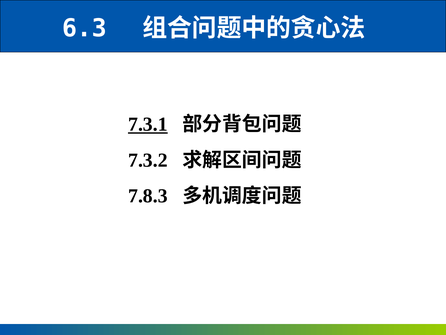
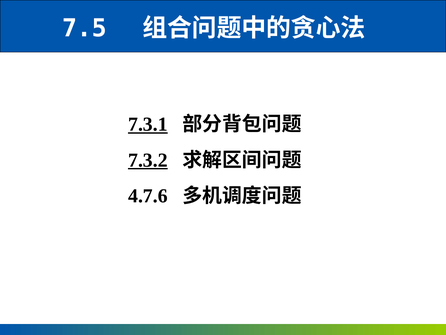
6.3: 6.3 -> 7.5 (84, 28)
7.3.2 underline: none -> present (148, 160)
7.8.3: 7.8.3 -> 4.7.6 (148, 196)
